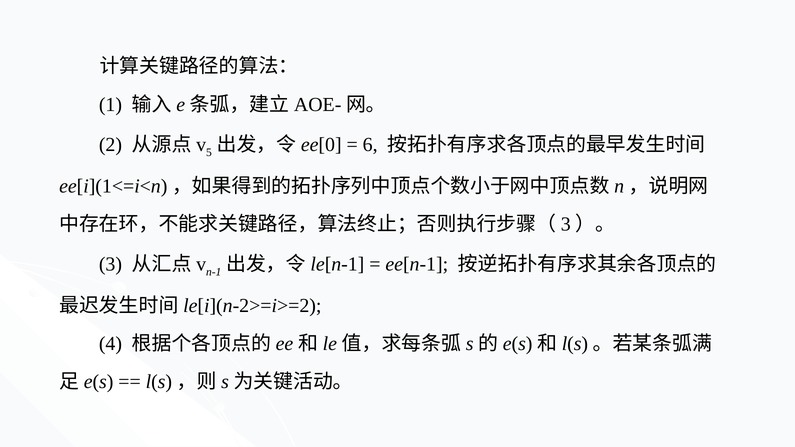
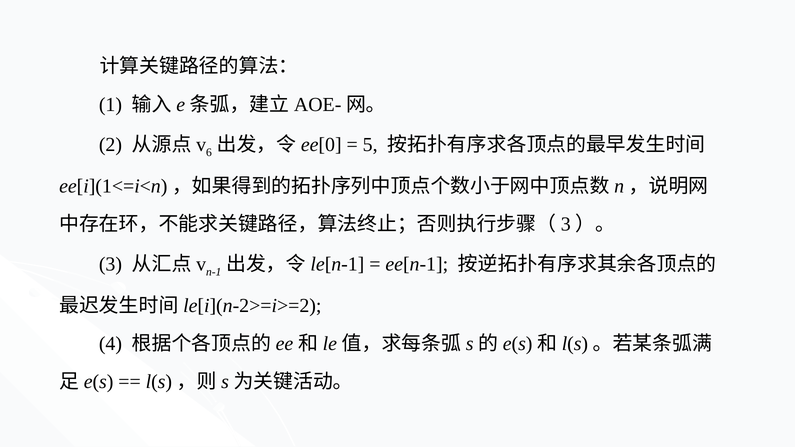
5: 5 -> 6 (209, 152)
6: 6 -> 5 (370, 145)
